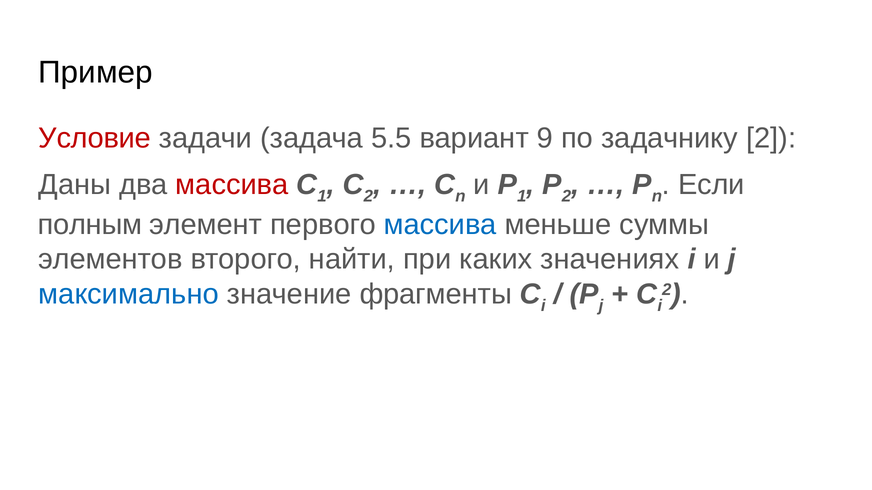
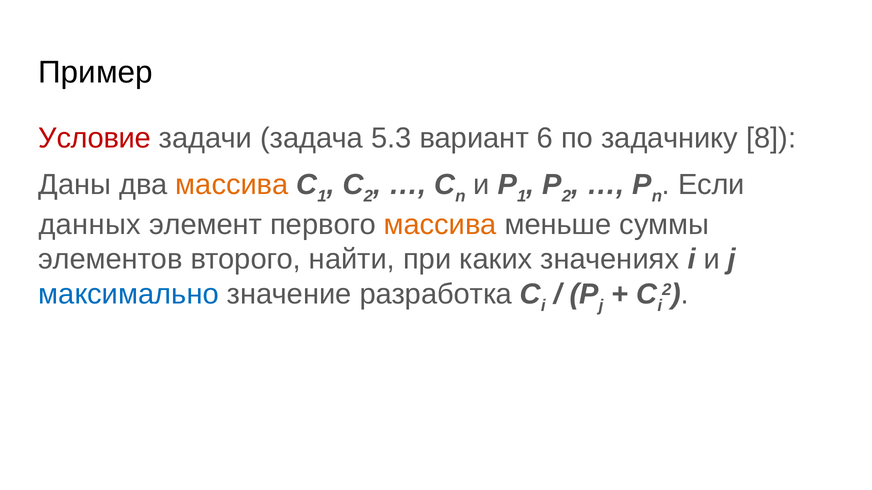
5.5: 5.5 -> 5.3 (391, 138)
9: 9 -> 6 (545, 138)
задачнику 2: 2 -> 8 (771, 138)
массива colour: red -> orange (232, 185)
полным: полным -> данных (90, 225)
массива colour: blue -> orange (440, 225)
фрагменты: фрагменты -> разработка (436, 295)
